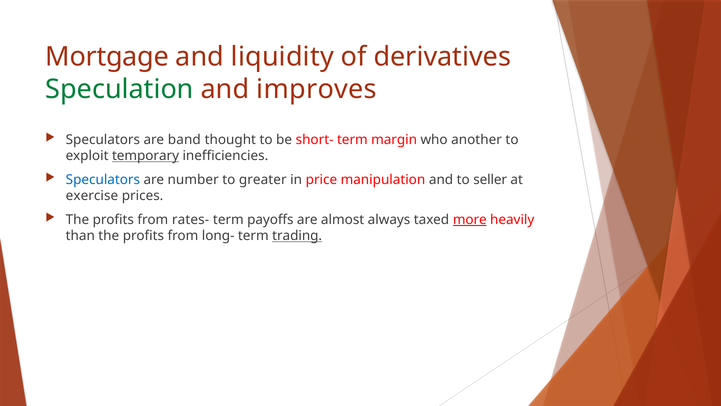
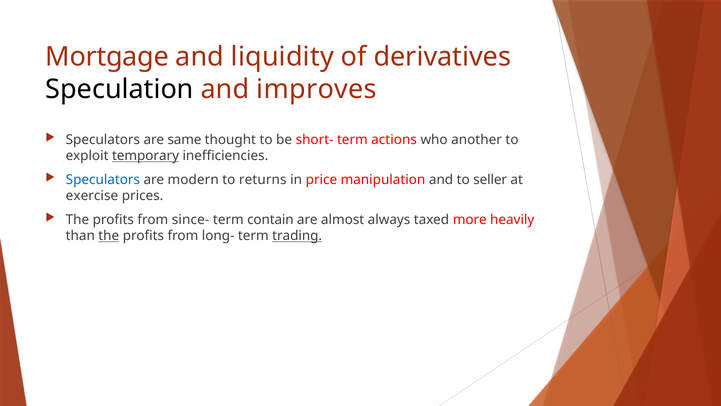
Speculation colour: green -> black (120, 89)
band: band -> same (184, 140)
margin: margin -> actions (394, 140)
number: number -> modern (193, 179)
greater: greater -> returns (263, 179)
rates-: rates- -> since- (191, 219)
payoffs: payoffs -> contain (270, 219)
more underline: present -> none (470, 219)
the underline: none -> present (109, 236)
